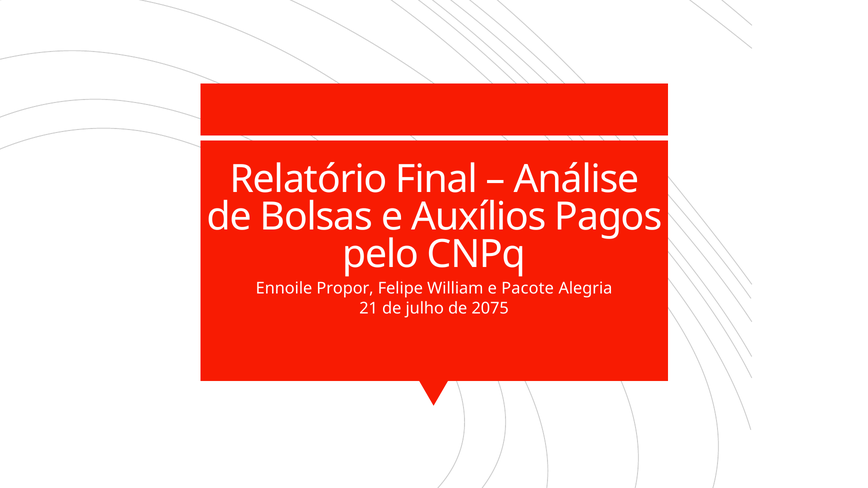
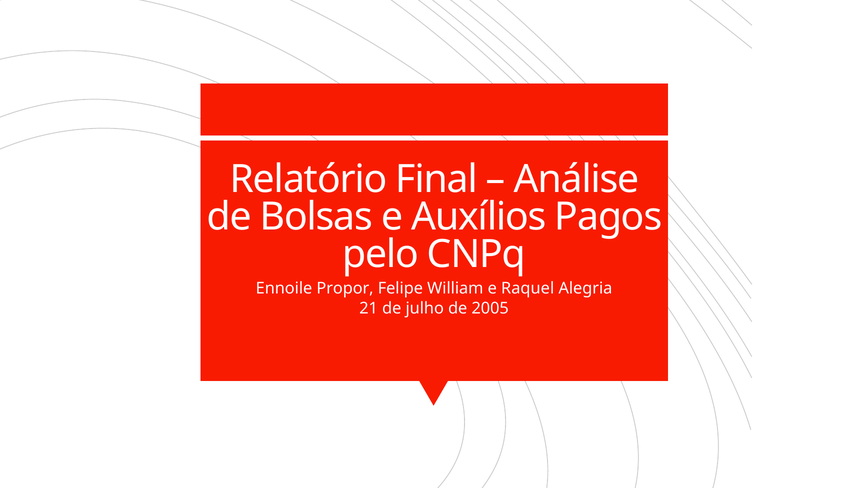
Pacote: Pacote -> Raquel (528, 289)
2075: 2075 -> 2005 (490, 308)
